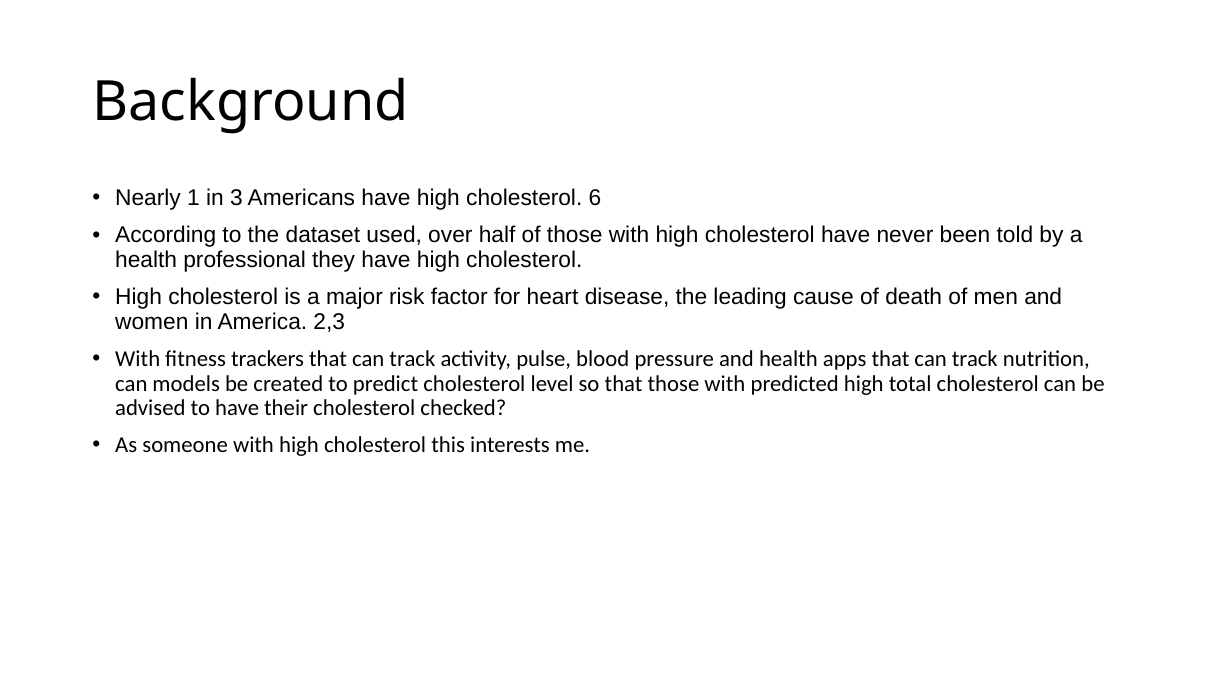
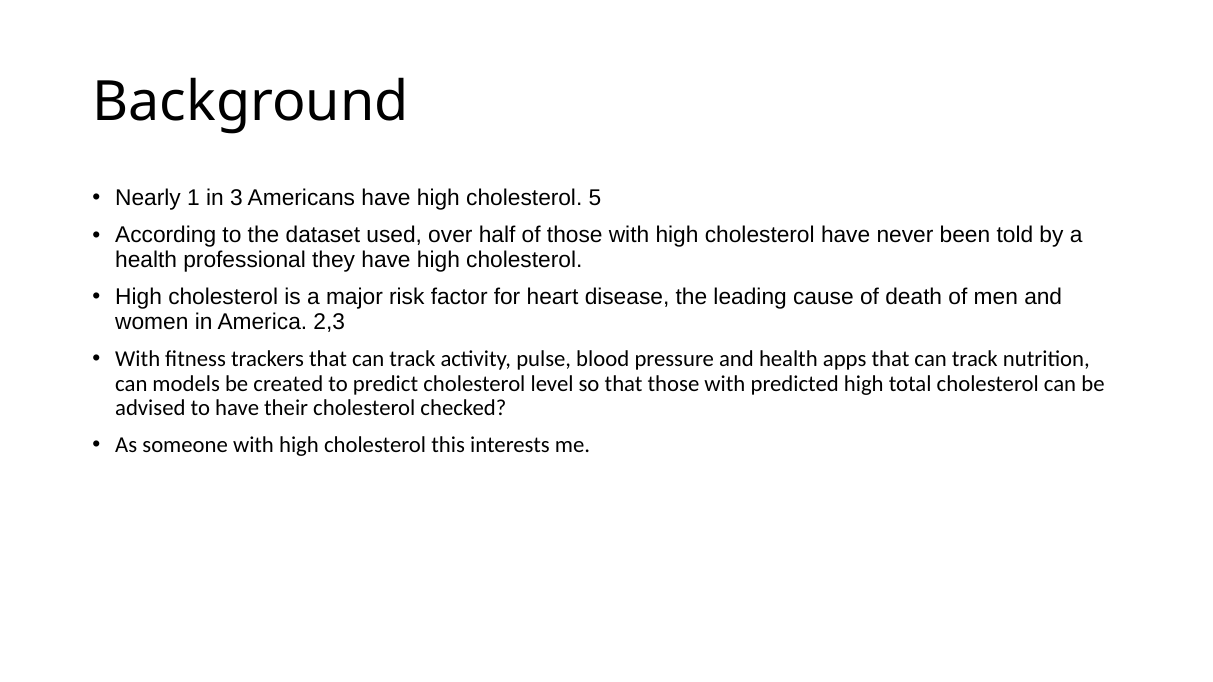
6: 6 -> 5 (595, 198)
